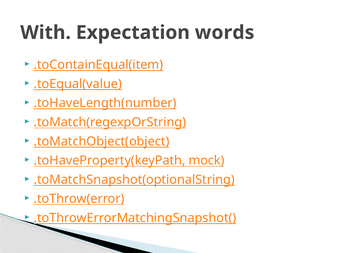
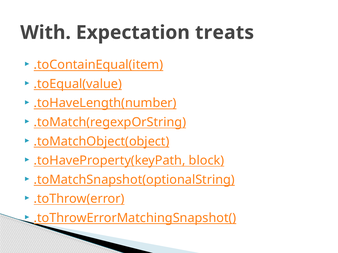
words: words -> treats (225, 33)
mock: mock -> block (206, 161)
